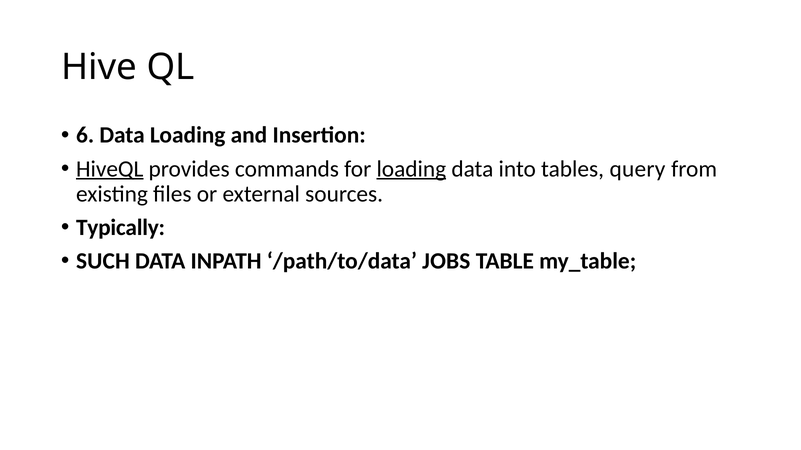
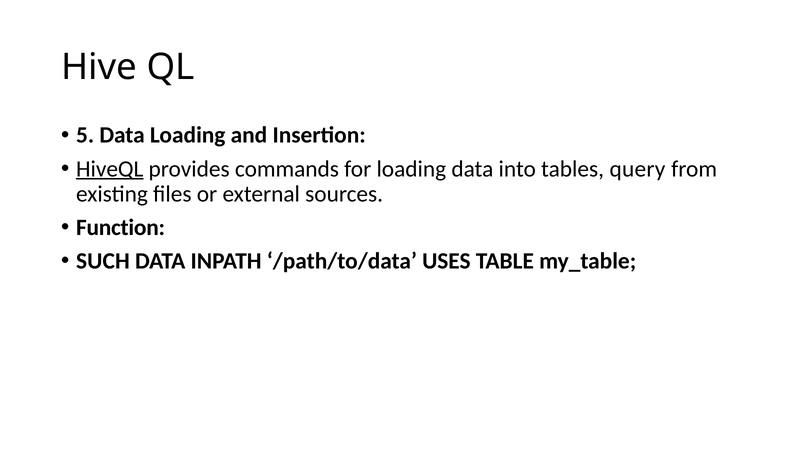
6: 6 -> 5 (85, 135)
loading underline: present -> none (411, 169)
Typically: Typically -> Function (121, 228)
JOBS: JOBS -> USES (446, 261)
